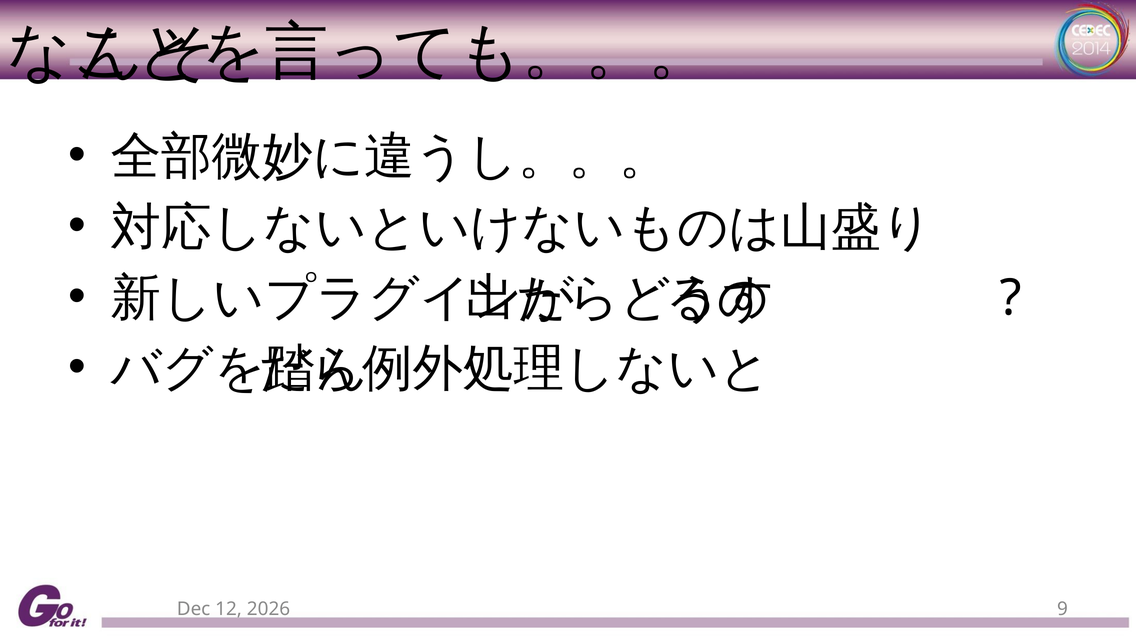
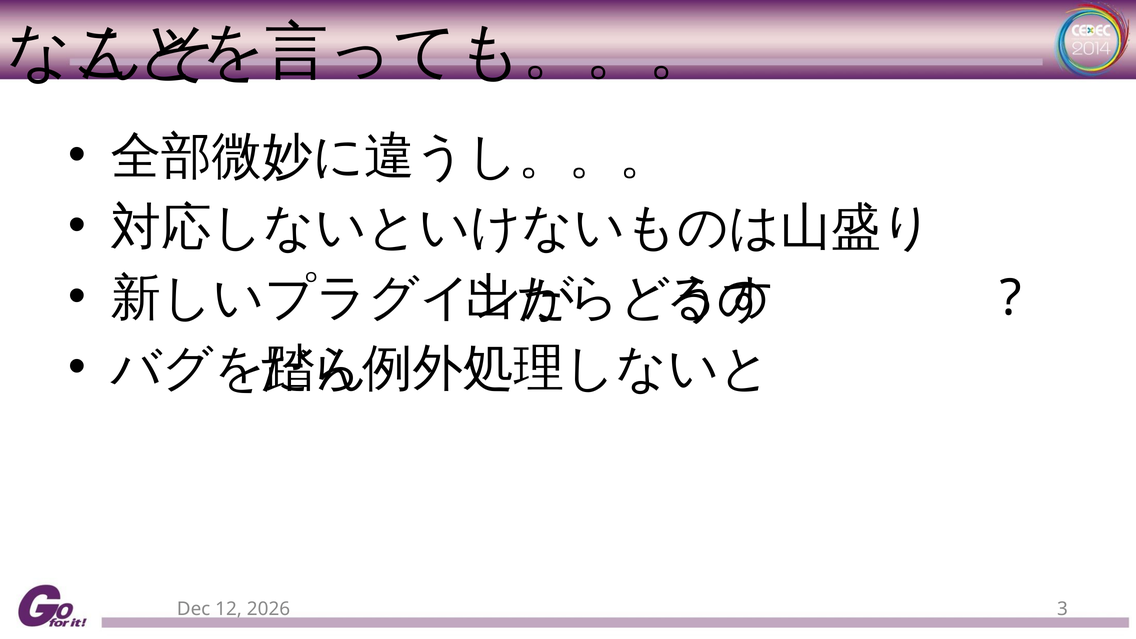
9: 9 -> 3 (1062, 609)
